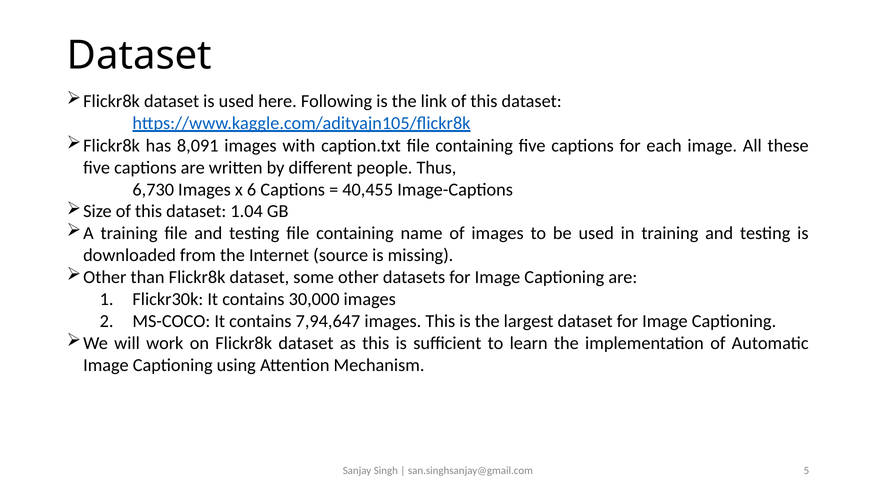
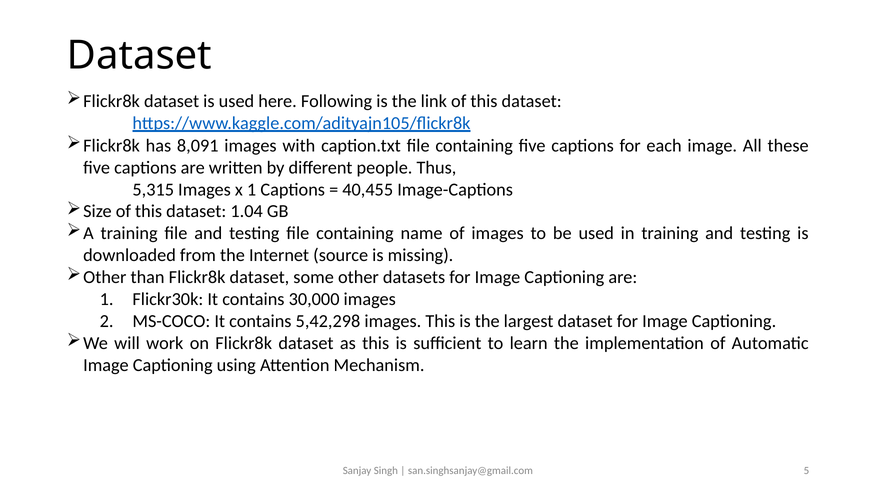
6,730: 6,730 -> 5,315 (153, 189)
x 6: 6 -> 1 (252, 189)
7,94,647: 7,94,647 -> 5,42,298 (328, 321)
